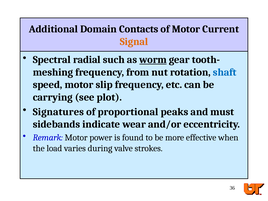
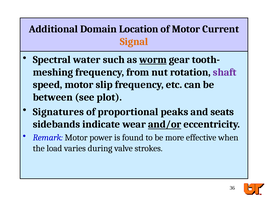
Contacts: Contacts -> Location (139, 29)
radial: radial -> water (87, 60)
shaft colour: blue -> purple (225, 72)
carrying: carrying -> between (53, 97)
must: must -> seats (222, 112)
and/or underline: none -> present (165, 124)
